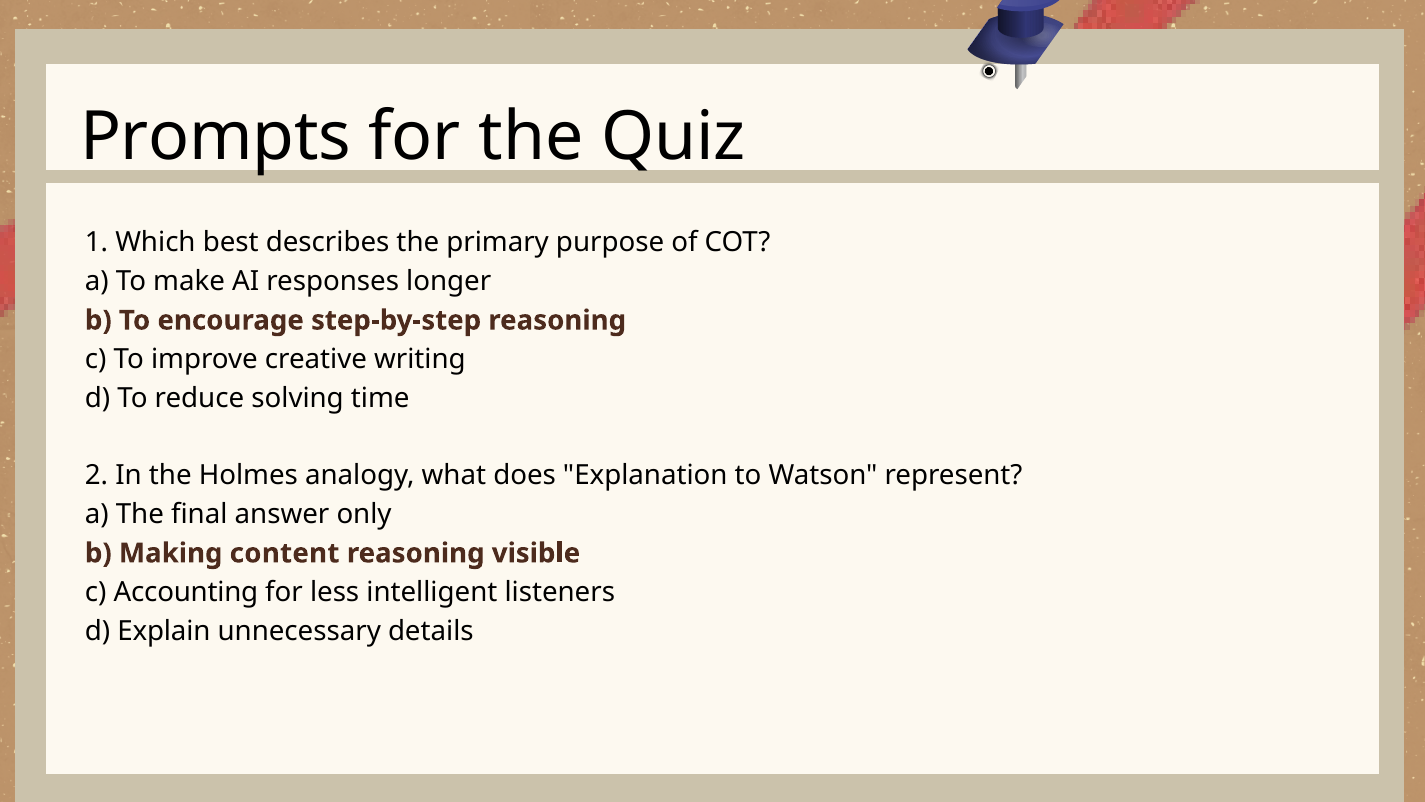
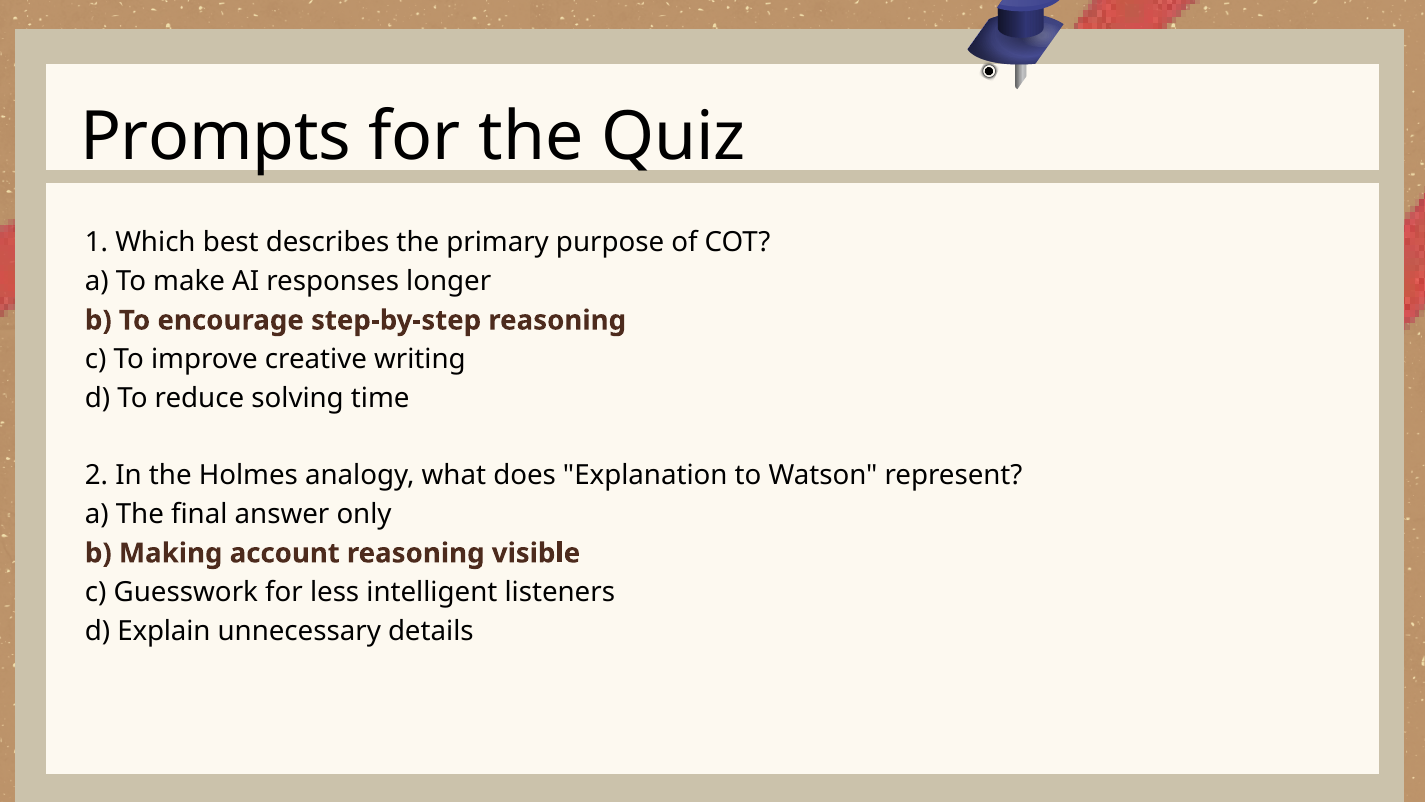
content: content -> account (285, 553)
Accounting: Accounting -> Guesswork (186, 592)
